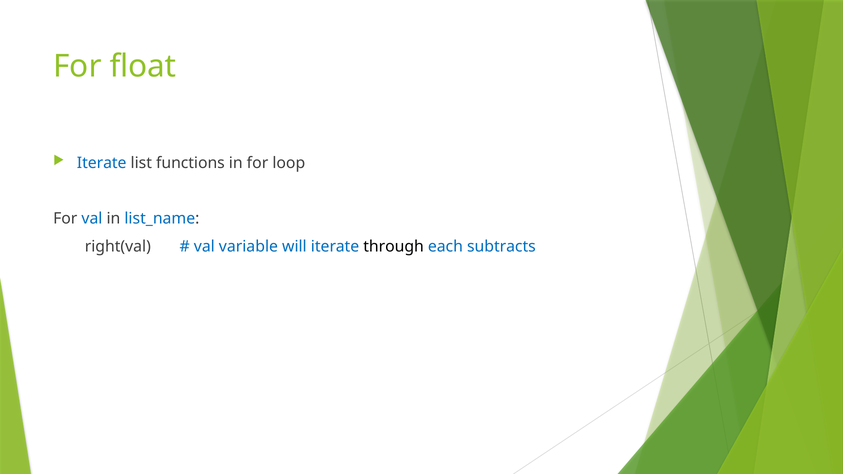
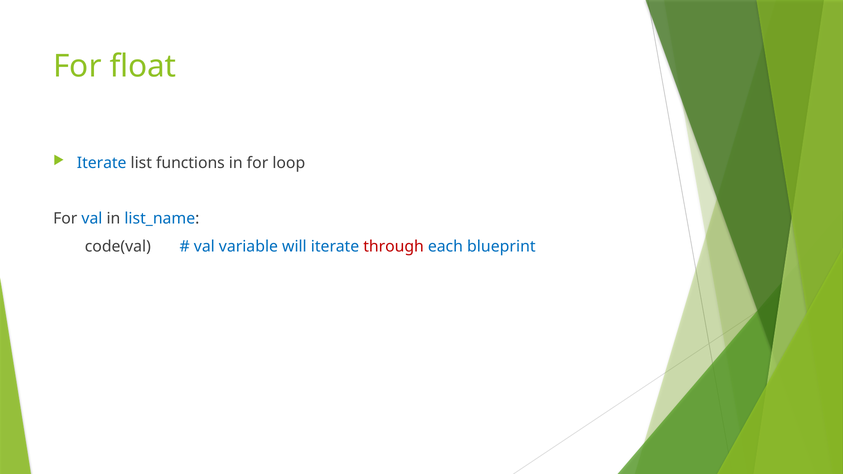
right(val: right(val -> code(val (118, 246)
through colour: black -> red (394, 246)
subtracts: subtracts -> blueprint (501, 246)
